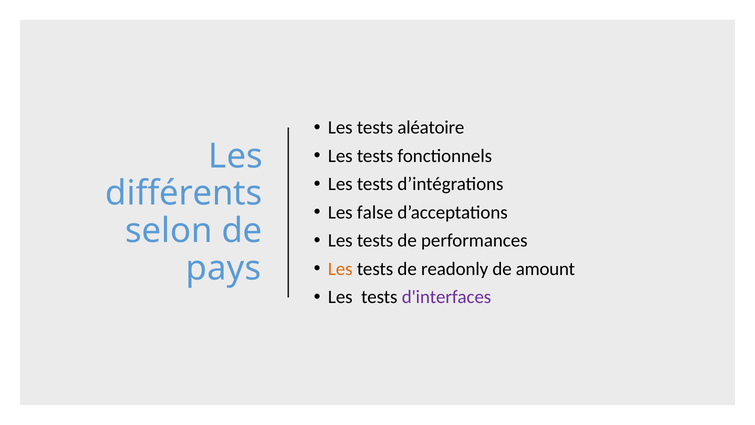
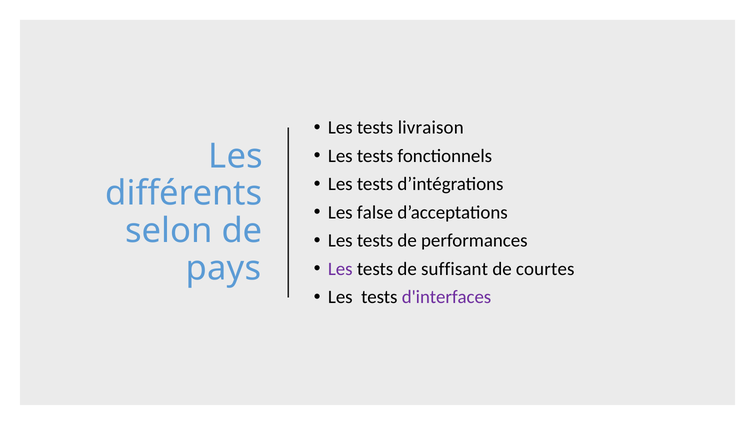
aléatoire: aléatoire -> livraison (431, 127)
Les colour: orange -> purple (340, 269)
readonly: readonly -> suffisant (455, 269)
amount: amount -> courtes (545, 269)
